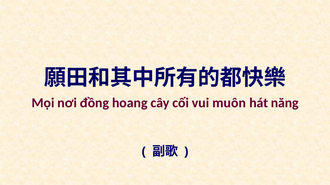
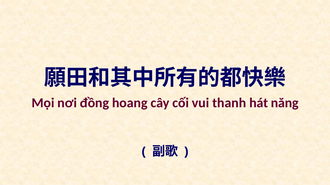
muôn: muôn -> thanh (229, 103)
